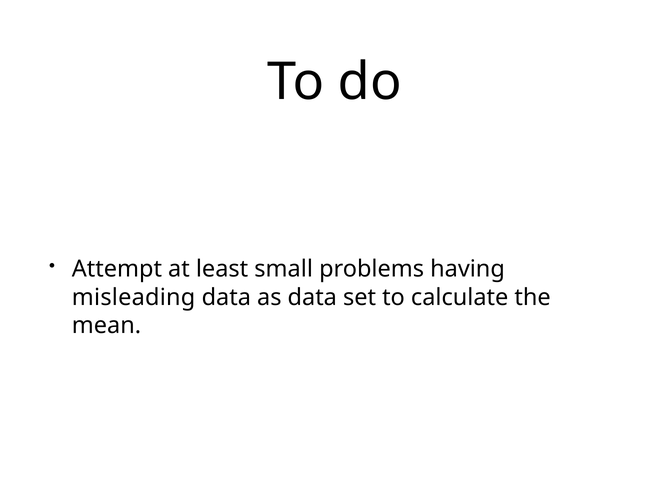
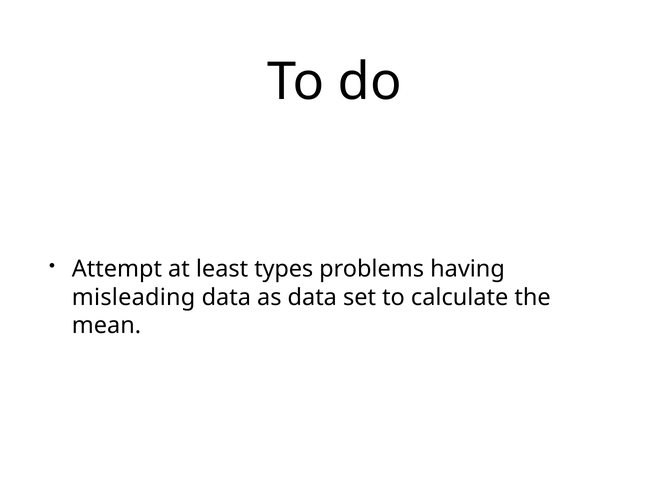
small: small -> types (284, 269)
